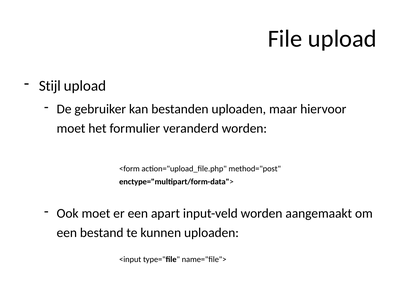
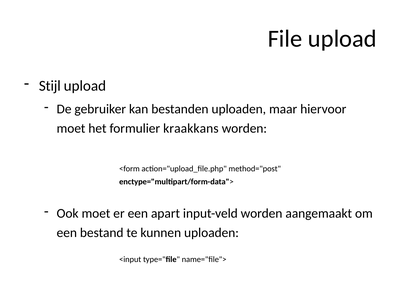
veranderd: veranderd -> kraakkans (191, 128)
